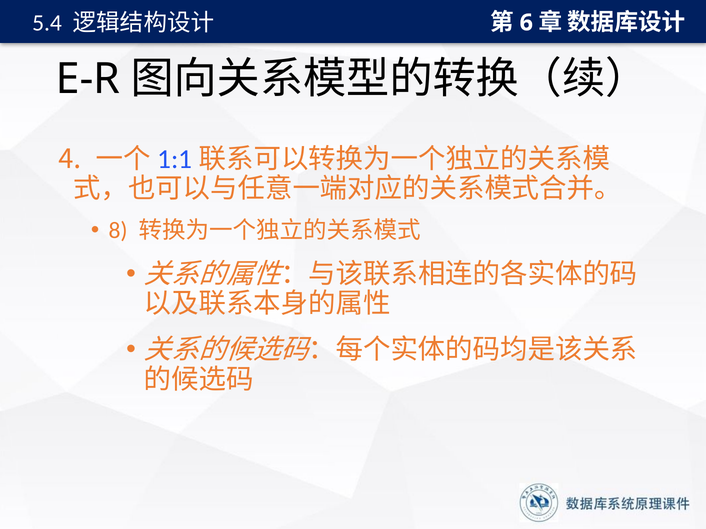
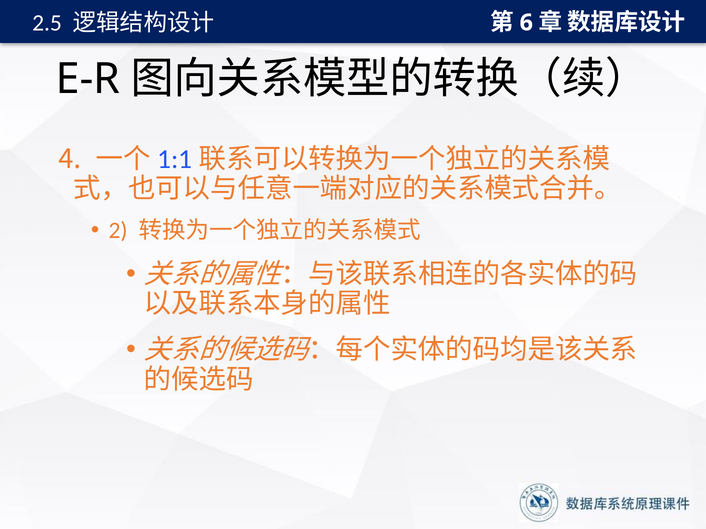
5.4: 5.4 -> 2.5 (47, 23)
8: 8 -> 2 (118, 230)
